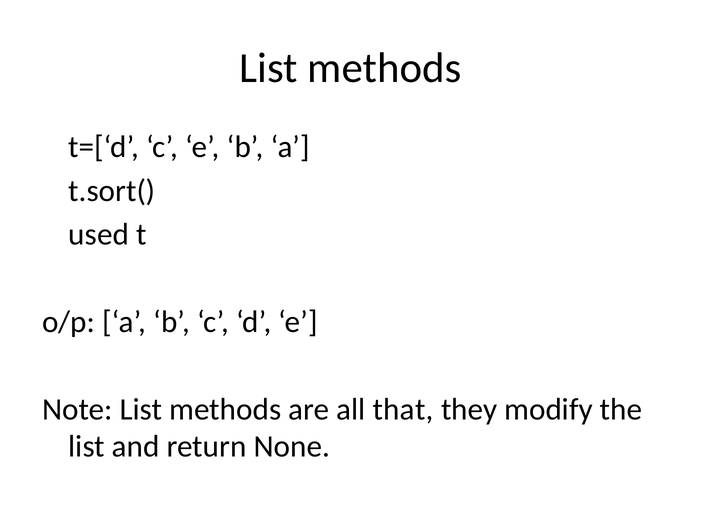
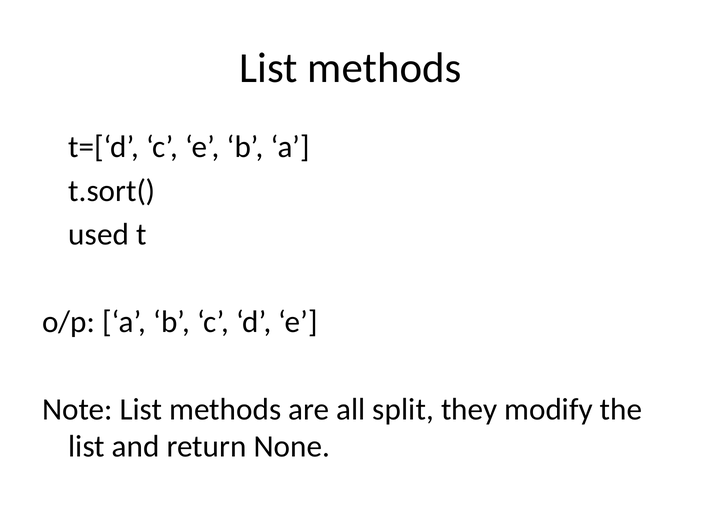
that: that -> split (403, 409)
